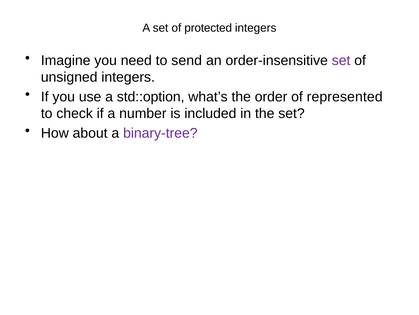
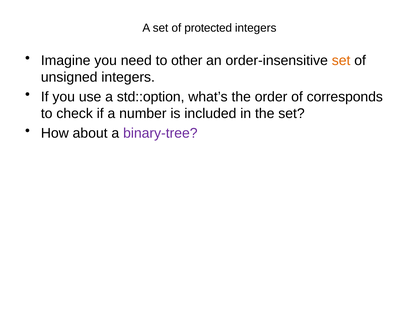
send: send -> other (187, 60)
set colour: purple -> orange (341, 60)
represented: represented -> corresponds (345, 97)
